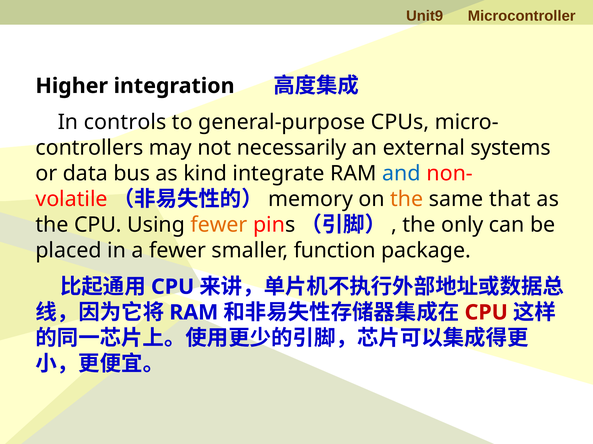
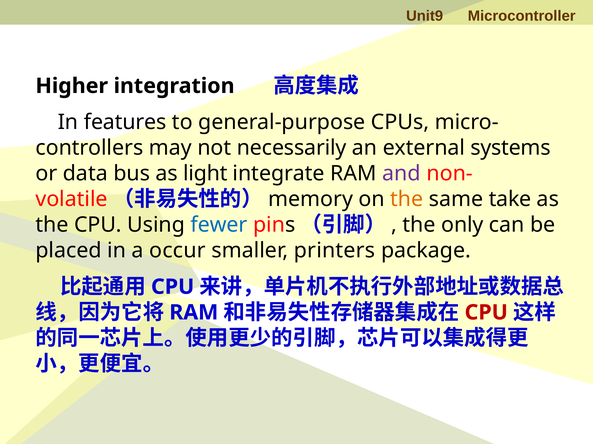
controls: controls -> features (125, 122)
kind: kind -> light (205, 174)
and colour: blue -> purple (401, 174)
that: that -> take (510, 200)
fewer colour: orange -> blue (219, 225)
a fewer: fewer -> occur (178, 251)
function: function -> printers (335, 251)
